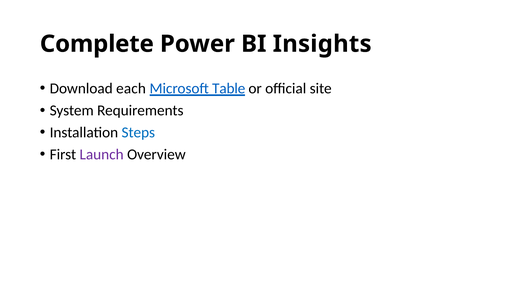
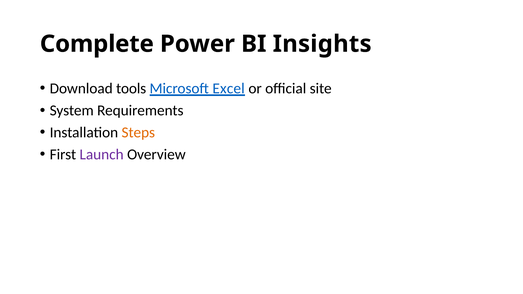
each: each -> tools (131, 89)
Table: Table -> Excel (229, 89)
Steps colour: blue -> orange (138, 133)
